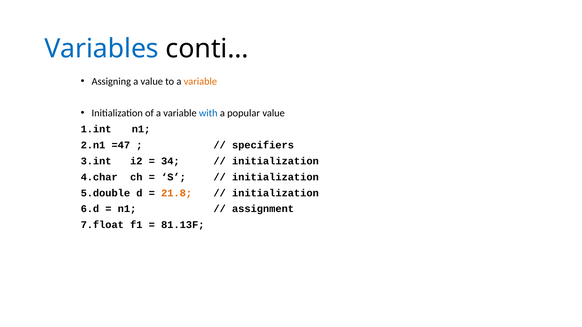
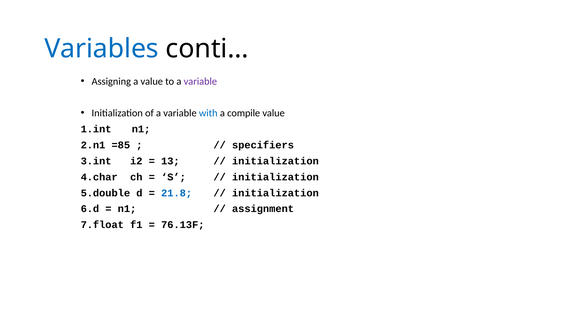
variable colour: orange -> purple (200, 81)
popular: popular -> compile (244, 113)
=47: =47 -> =85 (121, 145)
34: 34 -> 13 (170, 161)
21.8 colour: orange -> blue (177, 193)
81.13F: 81.13F -> 76.13F (183, 225)
